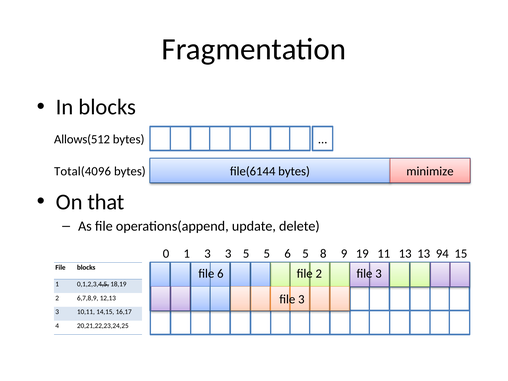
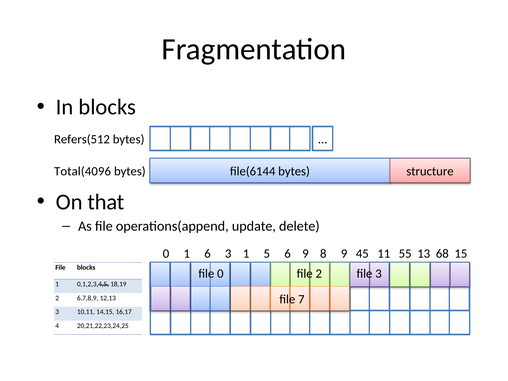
Allows(512: Allows(512 -> Refers(512 (82, 139)
minimize: minimize -> structure (430, 171)
1 3: 3 -> 6 (207, 253)
3 5: 5 -> 1 (246, 253)
6 5: 5 -> 9 (305, 253)
19: 19 -> 45 (362, 253)
11 13: 13 -> 55 (405, 253)
94: 94 -> 68 (442, 253)
file 6: 6 -> 0 (220, 274)
3: 3 -> 7 (301, 299)
